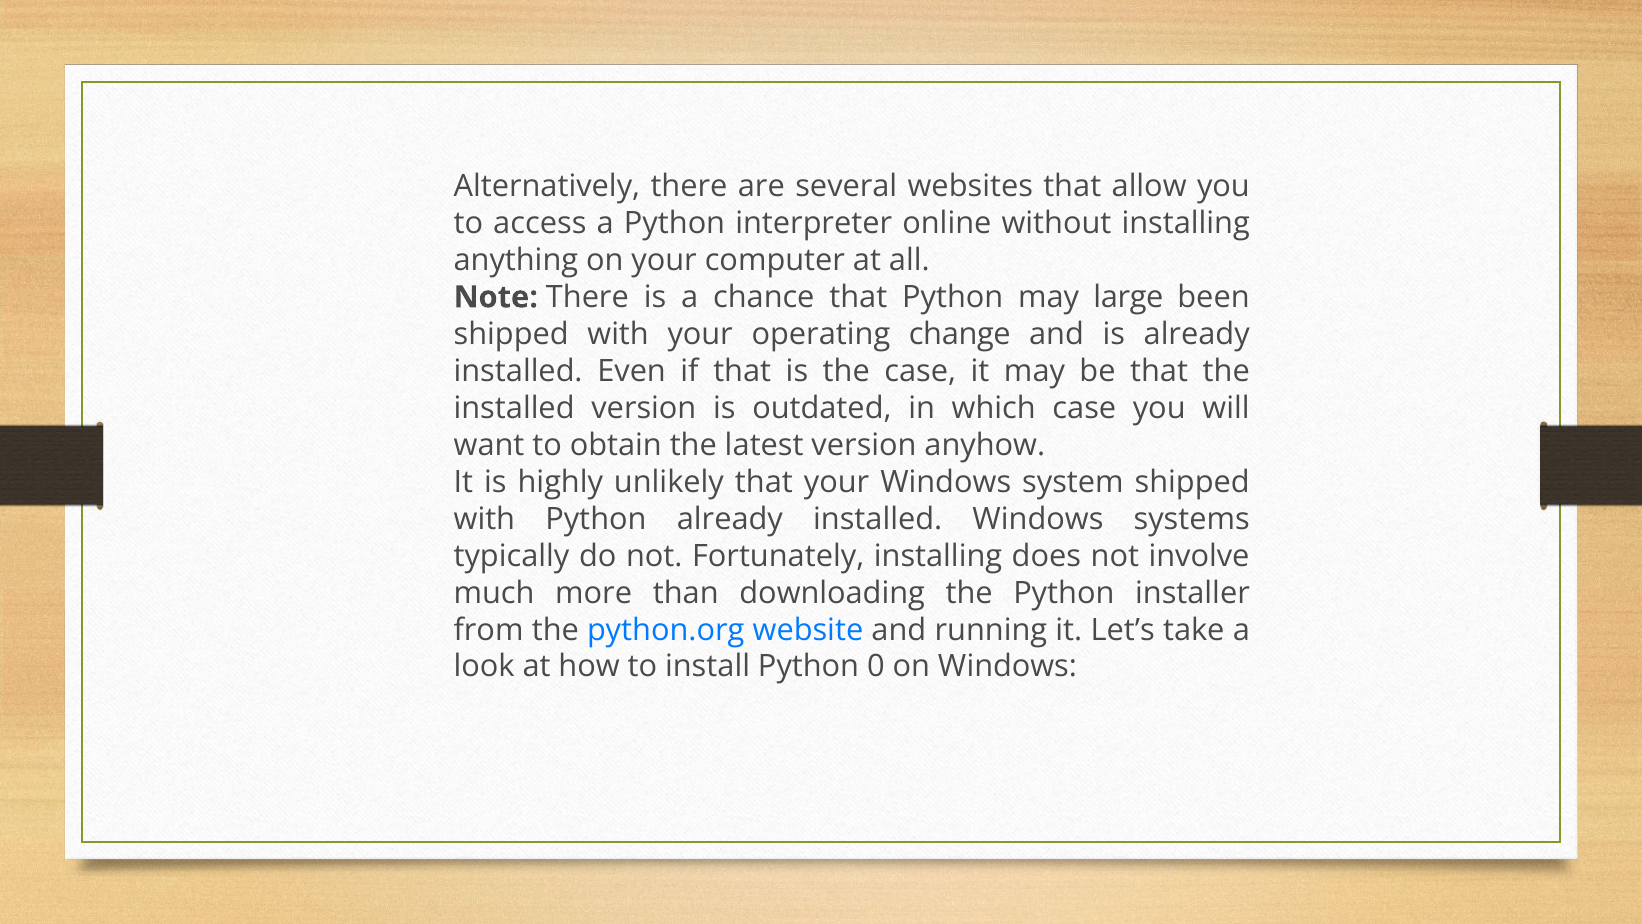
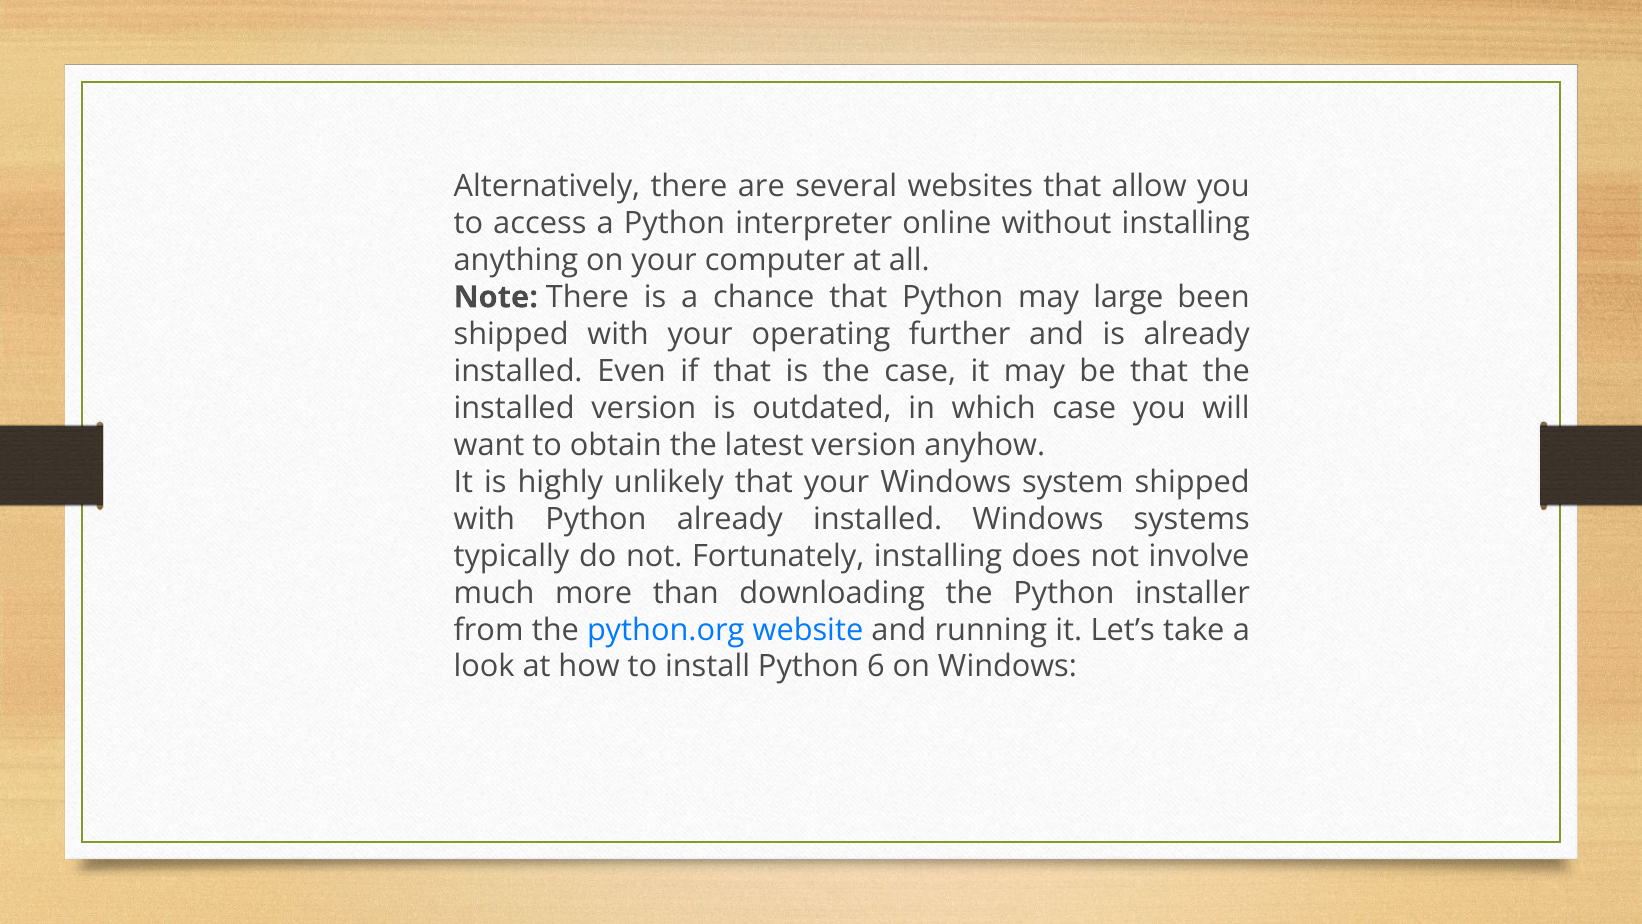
change: change -> further (960, 334)
0: 0 -> 6 (876, 667)
